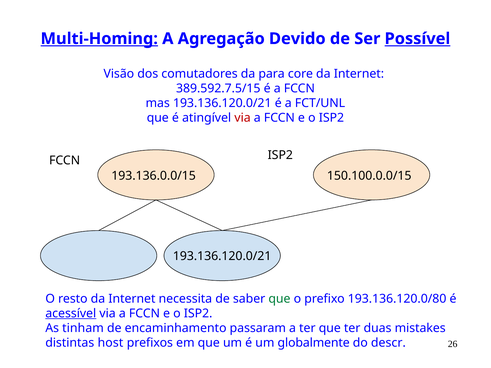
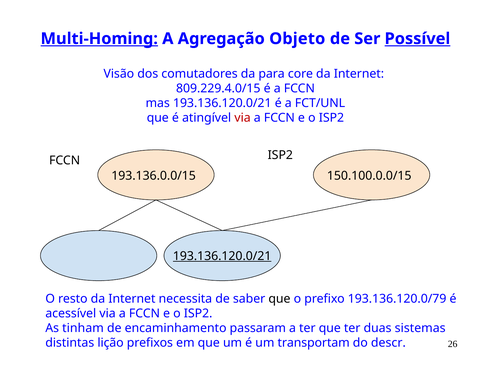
Devido: Devido -> Objeto (297, 39)
389.592.7.5/15: 389.592.7.5/15 -> 809.229.4.0/15 (218, 88)
193.136.120.0/21 underline: none -> present (222, 256)
que colour: green -> black (279, 299)
193.136.120.0/80: 193.136.120.0/80 -> 193.136.120.0/79 (397, 299)
acessível underline: present -> none (71, 314)
mistakes: mistakes -> sistemas (420, 328)
host: host -> lição (111, 343)
globalmente: globalmente -> transportam (314, 343)
